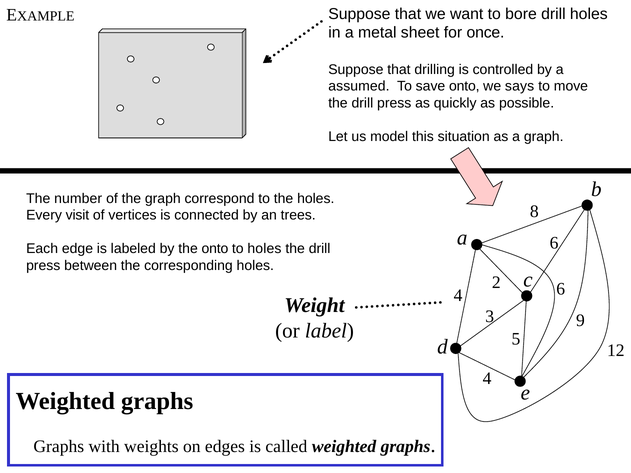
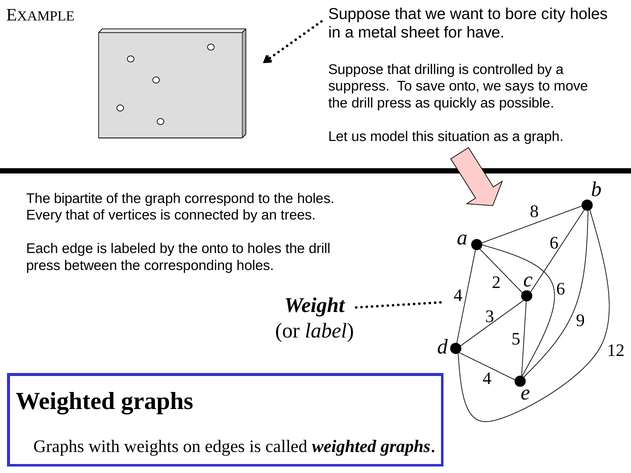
bore drill: drill -> city (553, 14)
once: once -> have (485, 33)
assumed: assumed -> suppress (359, 86)
number: number -> bipartite (78, 199)
Every visit: visit -> that (77, 215)
